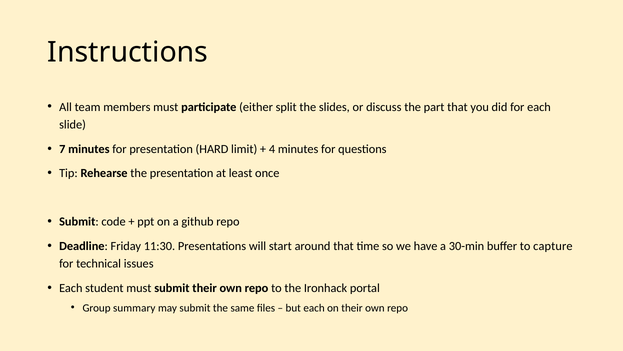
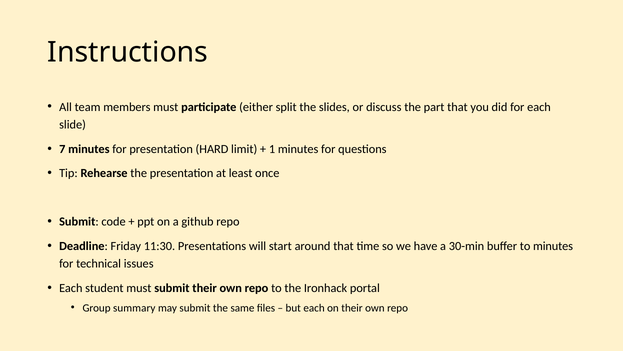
4: 4 -> 1 (272, 149)
to capture: capture -> minutes (553, 246)
